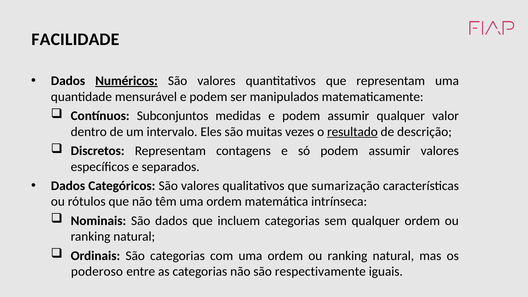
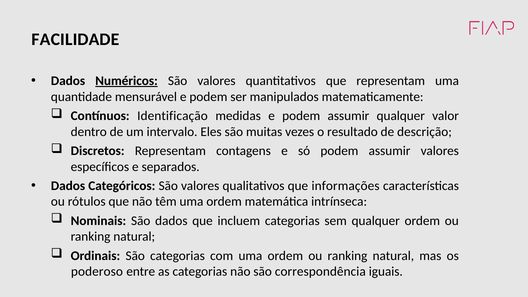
Subconjuntos: Subconjuntos -> Identificação (172, 116)
resultado underline: present -> none (352, 132)
sumarização: sumarização -> informações (346, 186)
respectivamente: respectivamente -> correspondência (320, 272)
